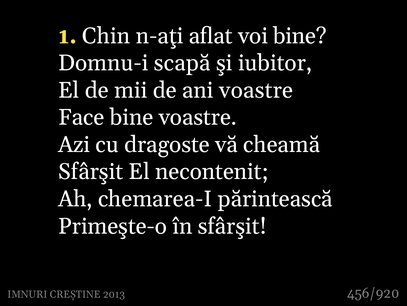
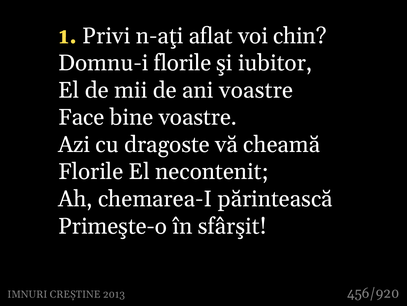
Chin: Chin -> Privi (106, 36)
voi bine: bine -> chin (300, 36)
Domnu-i scapă: scapă -> florile (182, 63)
Sfârşit: Sfârşit -> Florile (91, 171)
